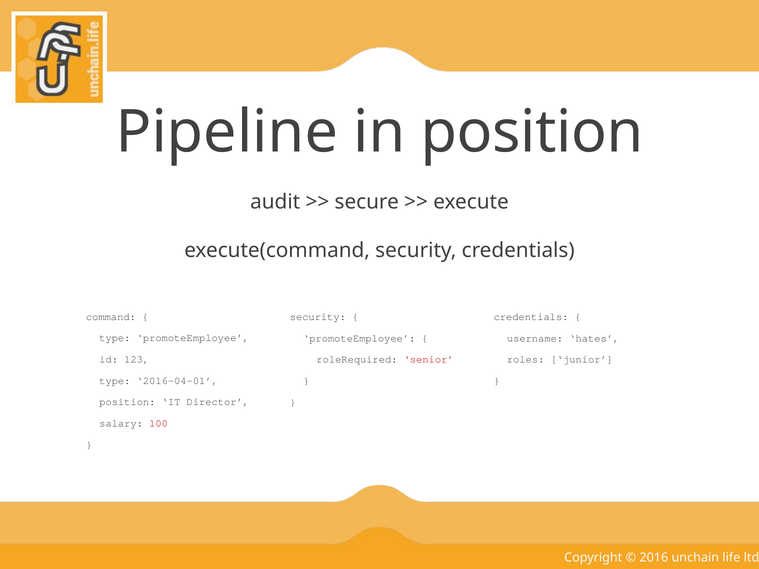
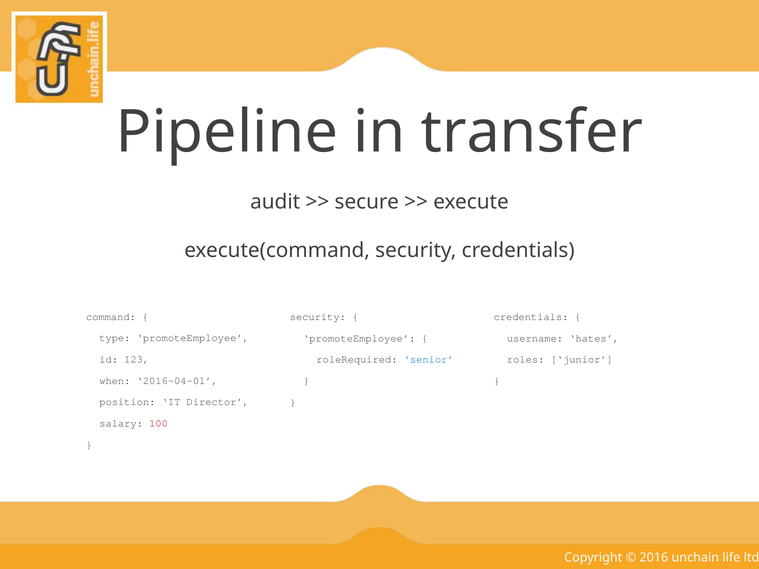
in position: position -> transfer (532, 132)
senior colour: red -> blue (429, 360)
type: type -> when (115, 381)
